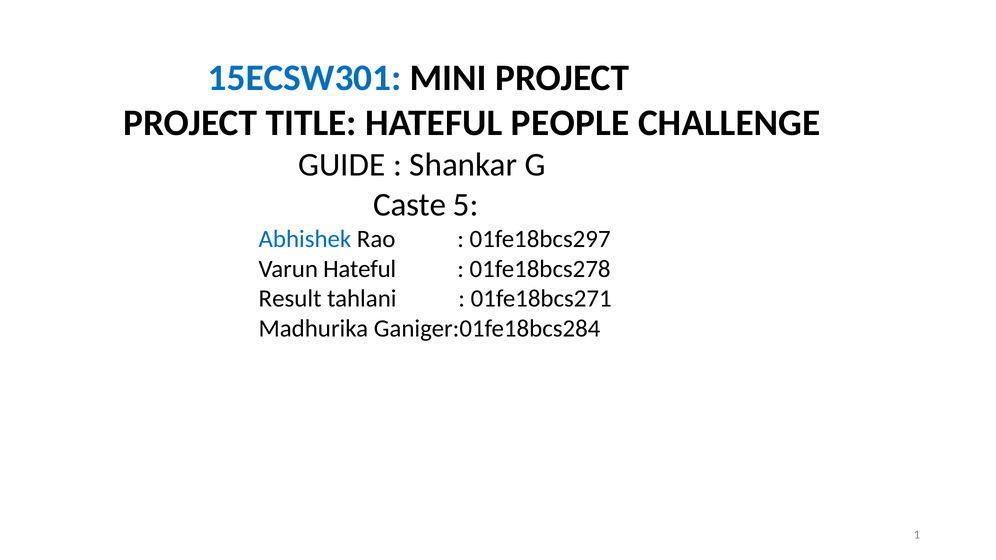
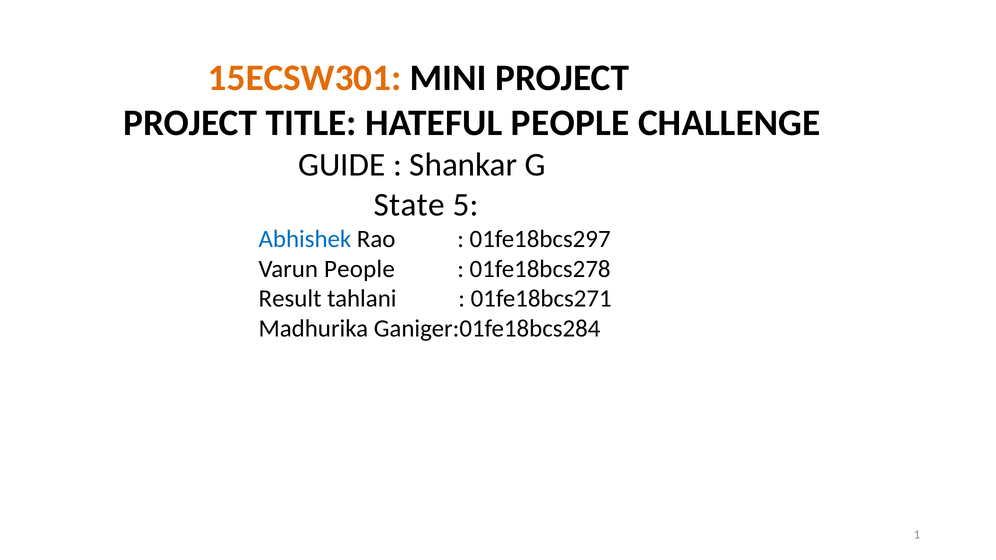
15ECSW301 colour: blue -> orange (305, 78)
Caste: Caste -> State (409, 205)
Varun Hateful: Hateful -> People (359, 269)
